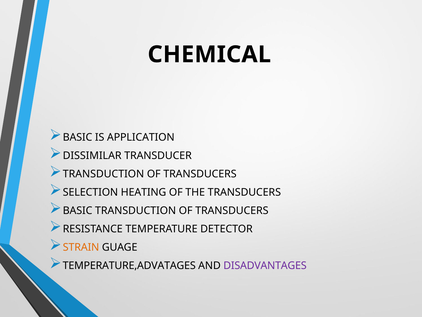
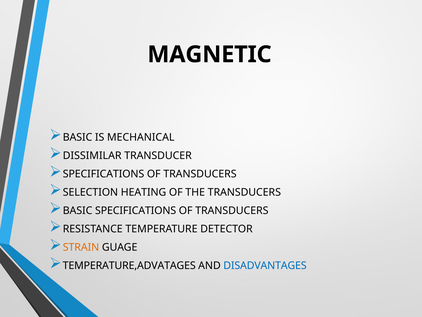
CHEMICAL: CHEMICAL -> MAGNETIC (209, 54)
APPLICATION: APPLICATION -> MECHANICAL (141, 137)
TRANSDUCTION: TRANSDUCTION -> SPECIFICATIONS (104, 174)
BASIC TRANSDUCTION: TRANSDUCTION -> SPECIFICATIONS (136, 210)
DISADVANTAGES colour: purple -> blue (265, 265)
